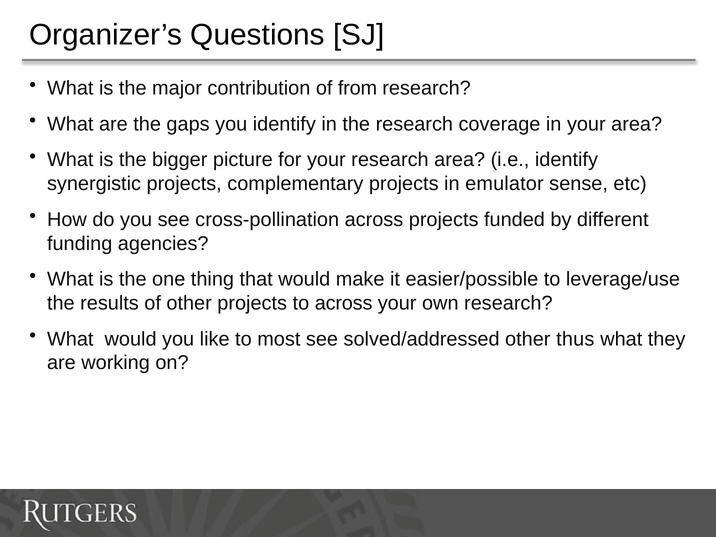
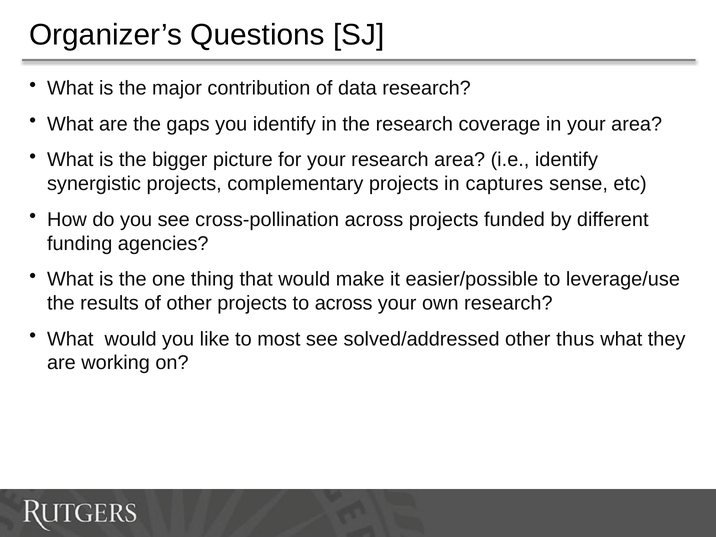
from: from -> data (357, 88)
emulator: emulator -> captures (504, 184)
